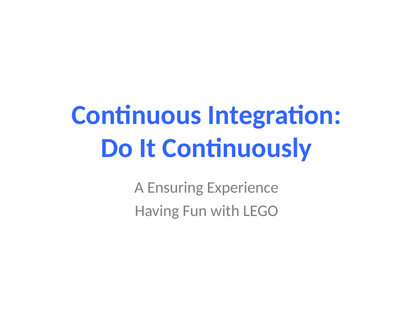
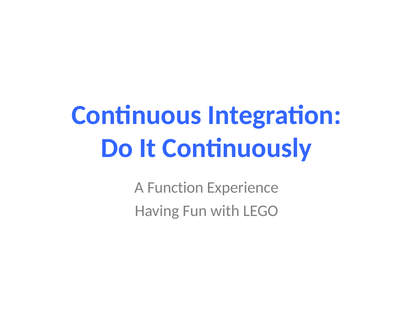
Ensuring: Ensuring -> Function (175, 188)
